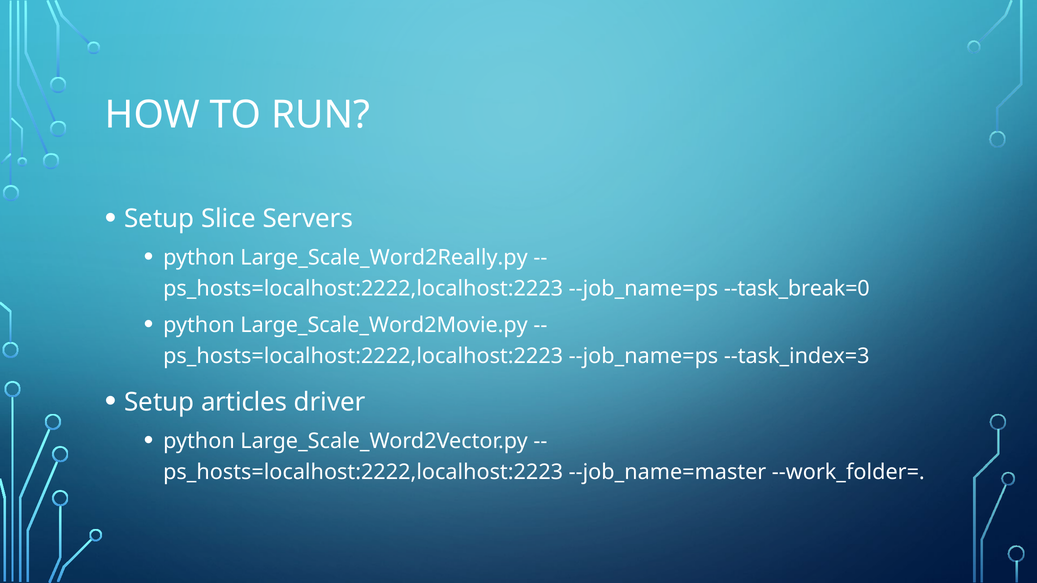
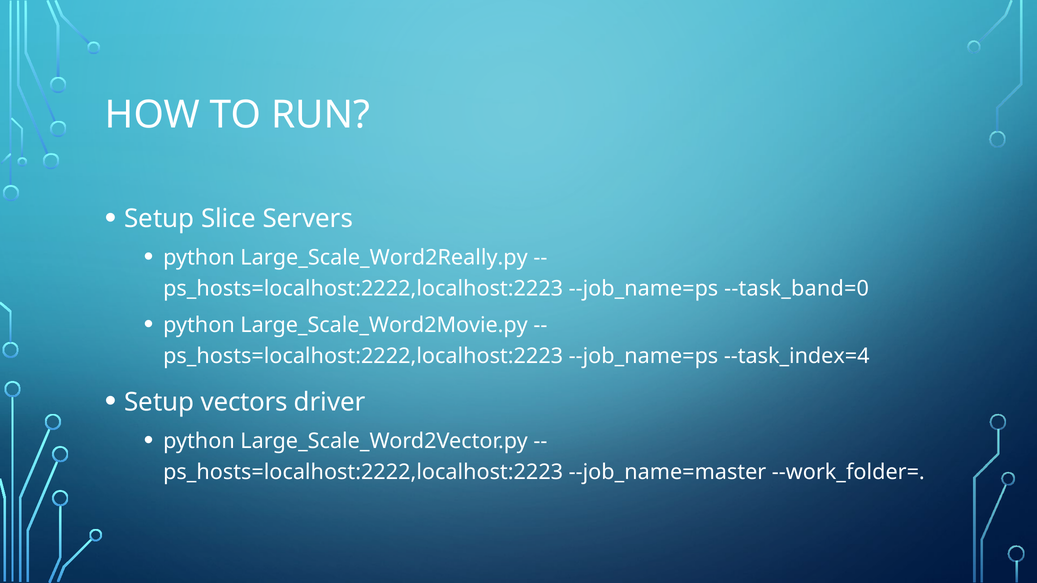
--task_break=0: --task_break=0 -> --task_band=0 (797, 289)
--task_index=3: --task_index=3 -> --task_index=4 (797, 356)
articles: articles -> vectors (244, 402)
